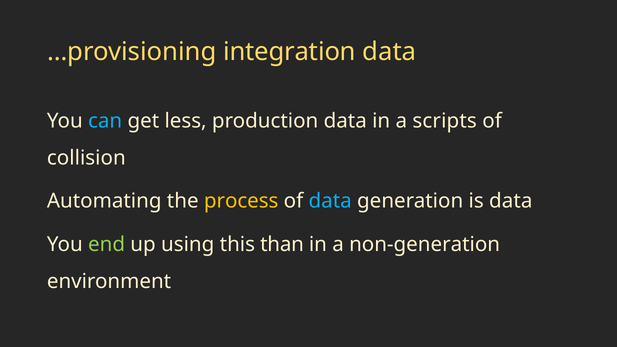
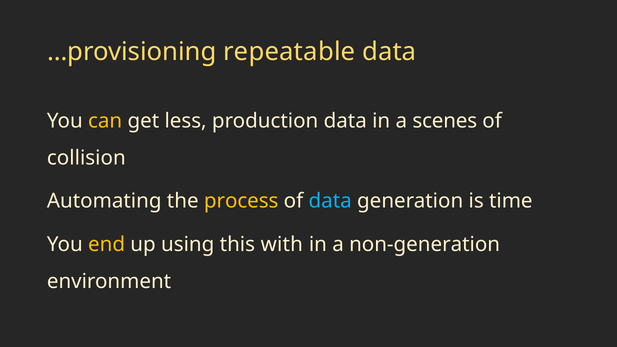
integration: integration -> repeatable (289, 52)
can colour: light blue -> yellow (105, 121)
scripts: scripts -> scenes (445, 121)
is data: data -> time (511, 201)
end colour: light green -> yellow (107, 245)
than: than -> with (282, 245)
